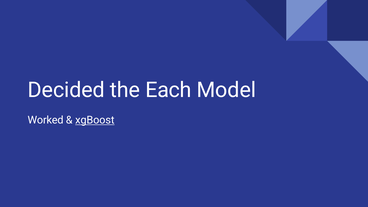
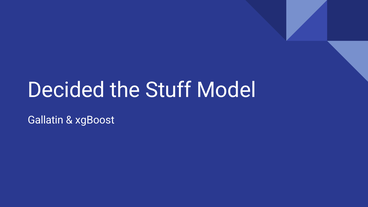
Each: Each -> Stuff (168, 90)
Worked: Worked -> Gallatin (46, 120)
xgBoost underline: present -> none (95, 120)
